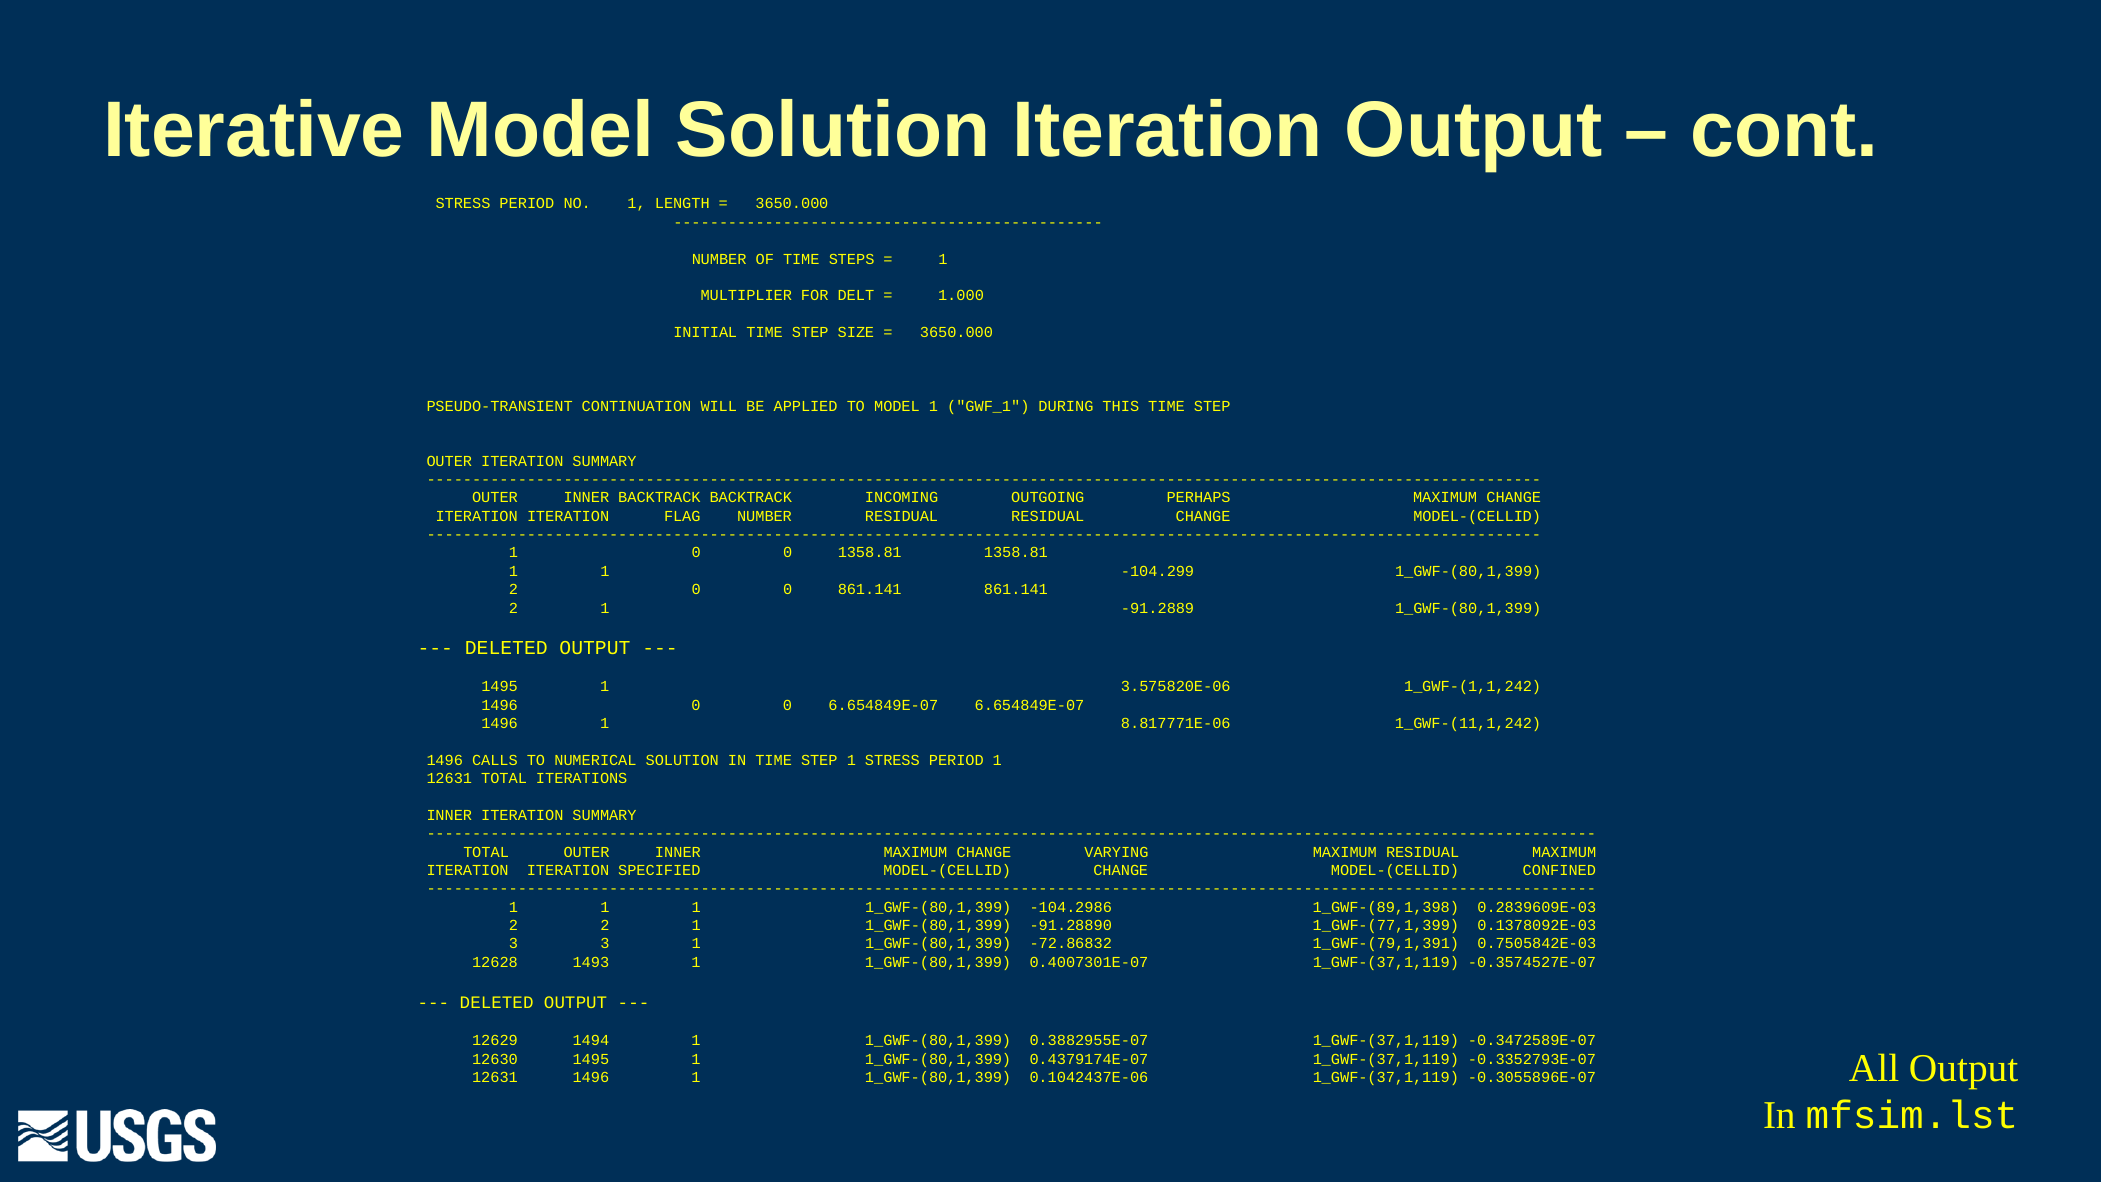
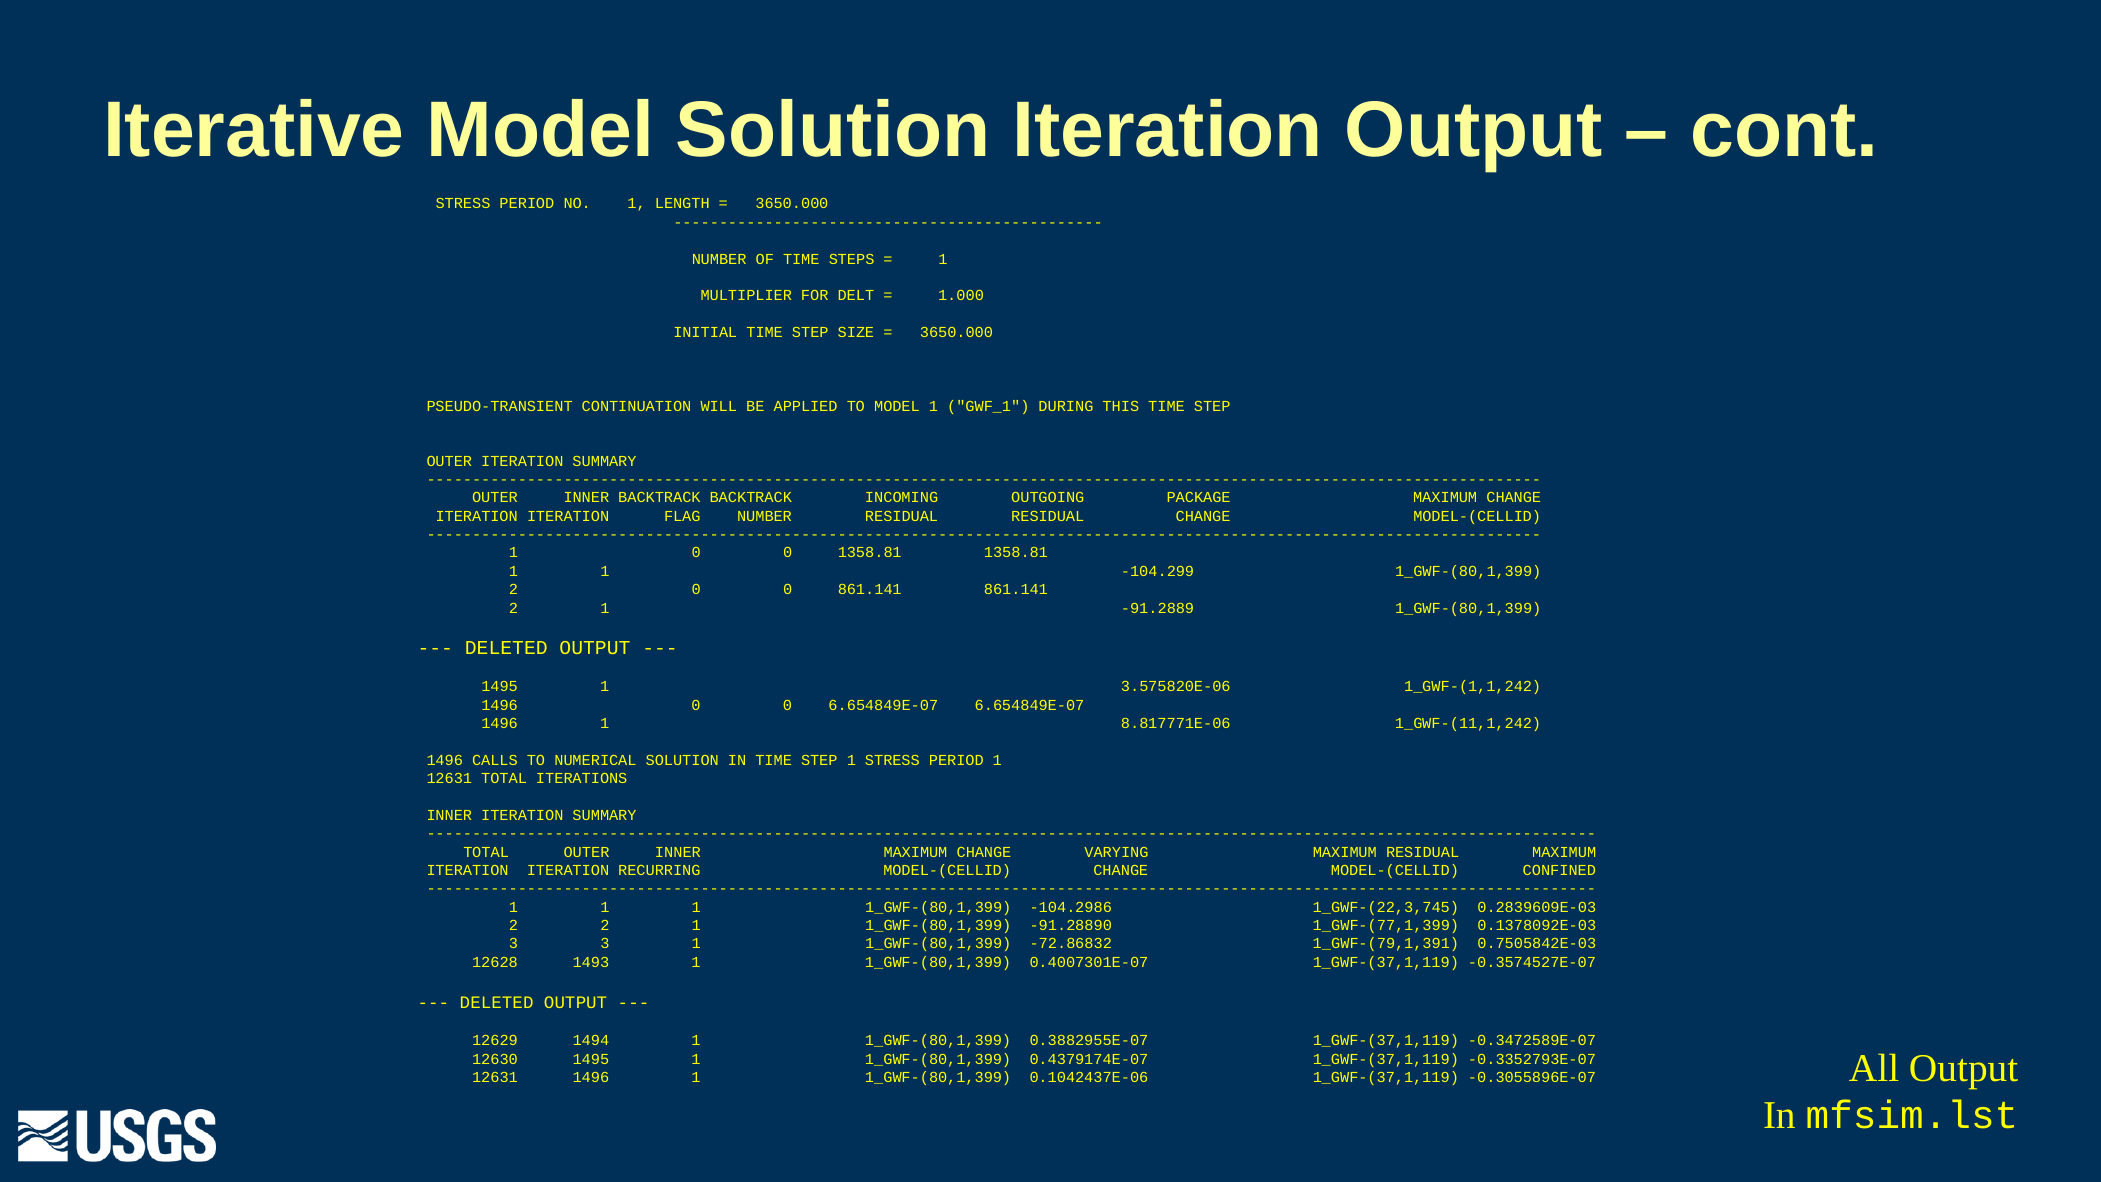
PERHAPS: PERHAPS -> PACKAGE (1199, 498)
SPECIFIED: SPECIFIED -> RECURRING (659, 870)
1_GWF-(89,1,398: 1_GWF-(89,1,398 -> 1_GWF-(22,3,745 (1386, 907)
